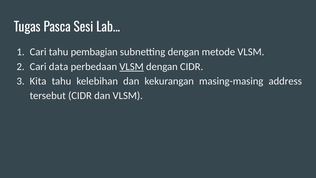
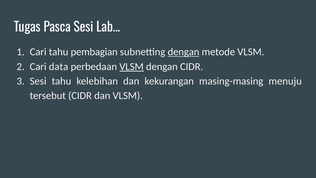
dengan underline: none -> present (184, 52)
Kita: Kita -> Sesi (38, 81)
address: address -> menuju (285, 81)
